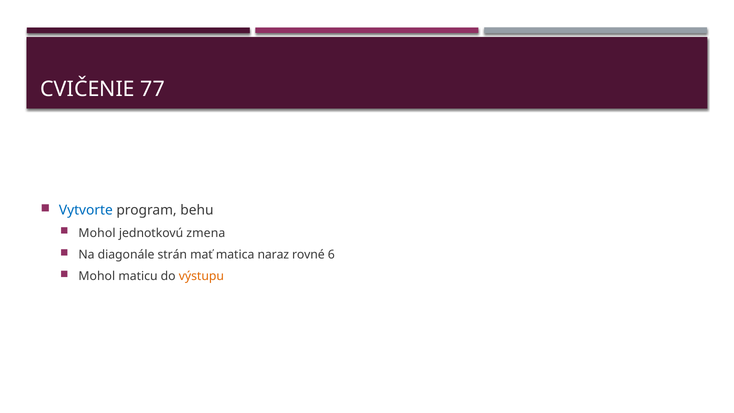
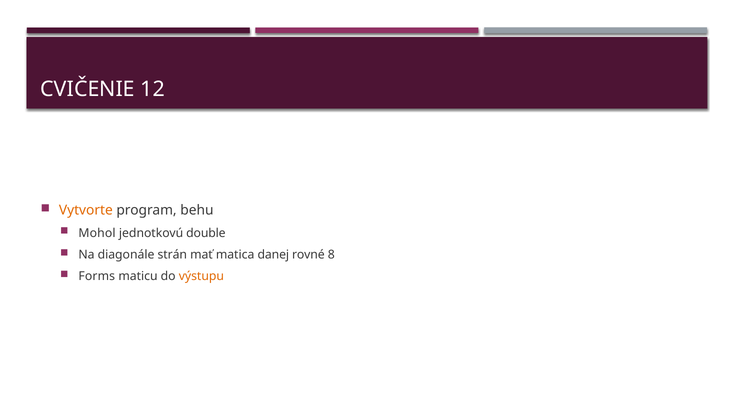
77: 77 -> 12 (153, 89)
Vytvorte colour: blue -> orange (86, 210)
zmena: zmena -> double (206, 233)
naraz: naraz -> danej (273, 255)
6: 6 -> 8 (331, 255)
Mohol: Mohol -> Forms (97, 276)
